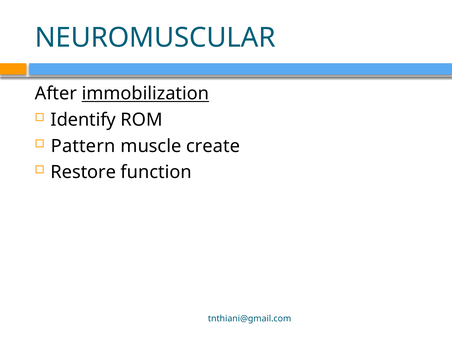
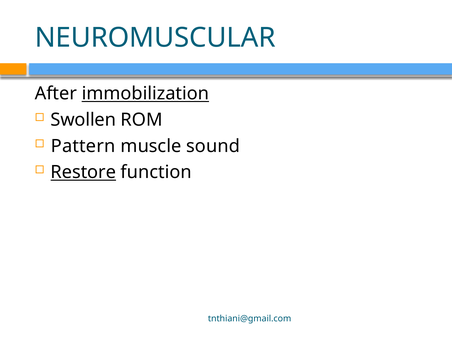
Identify: Identify -> Swollen (83, 120)
create: create -> sound (213, 146)
Restore underline: none -> present (83, 172)
